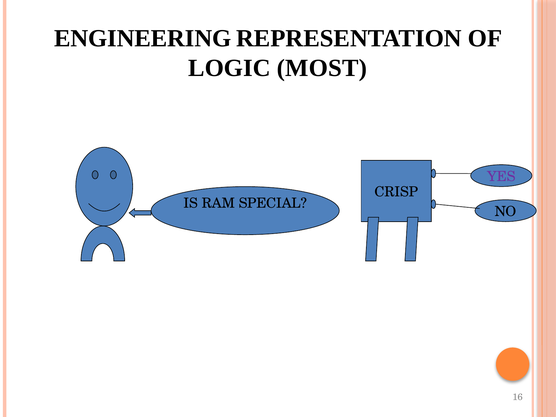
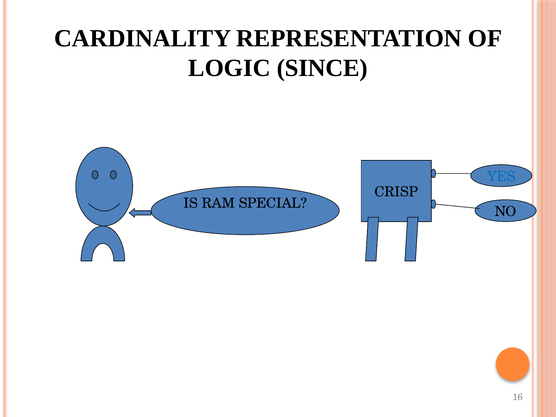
ENGINEERING: ENGINEERING -> CARDINALITY (143, 38)
MOST: MOST -> SINCE (322, 68)
YES colour: purple -> blue (501, 177)
